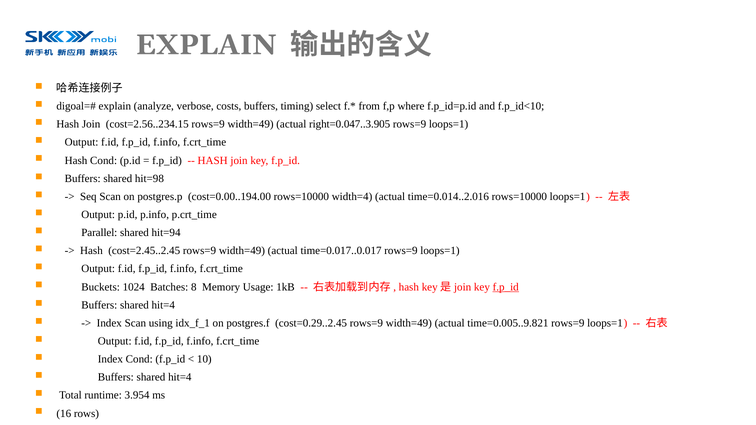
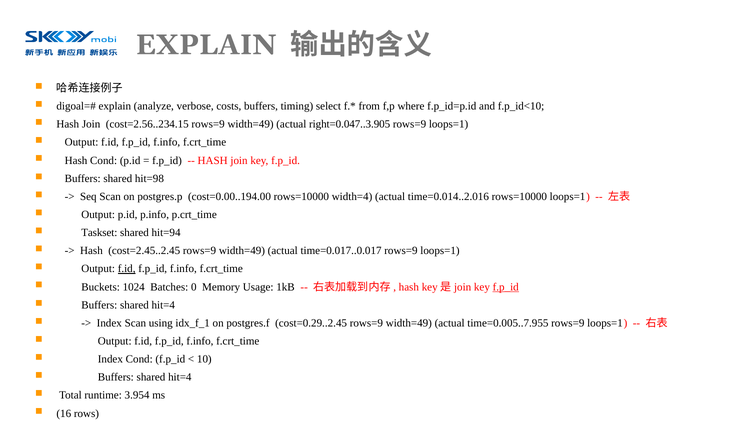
Parallel: Parallel -> Taskset (99, 233)
f.id underline: none -> present (127, 269)
8: 8 -> 0 (194, 287)
time=0.005..9.821: time=0.005..9.821 -> time=0.005..7.955 (508, 323)
